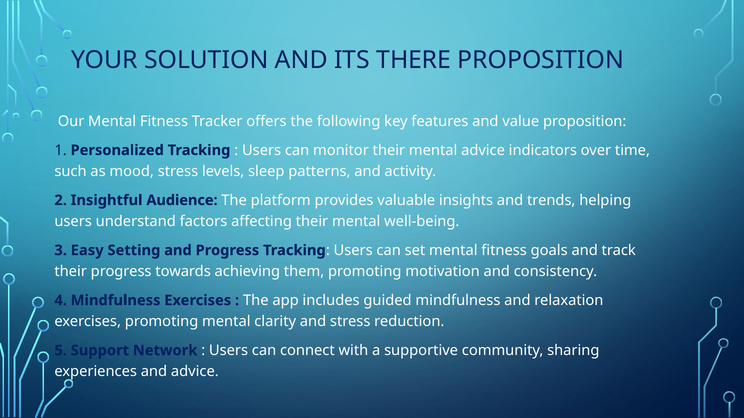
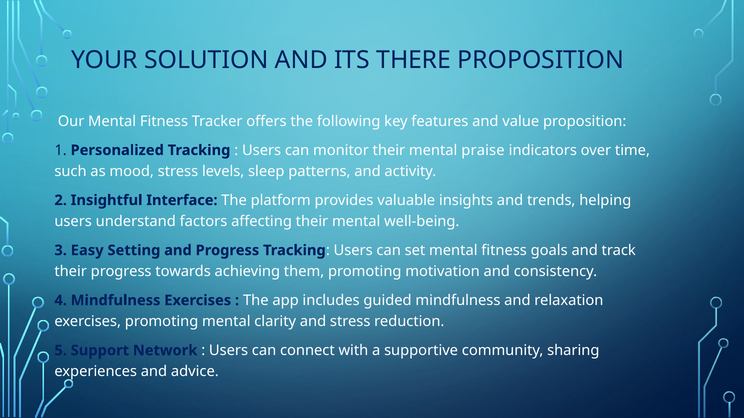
mental advice: advice -> praise (483, 150)
Audience: Audience -> Interface (182, 201)
